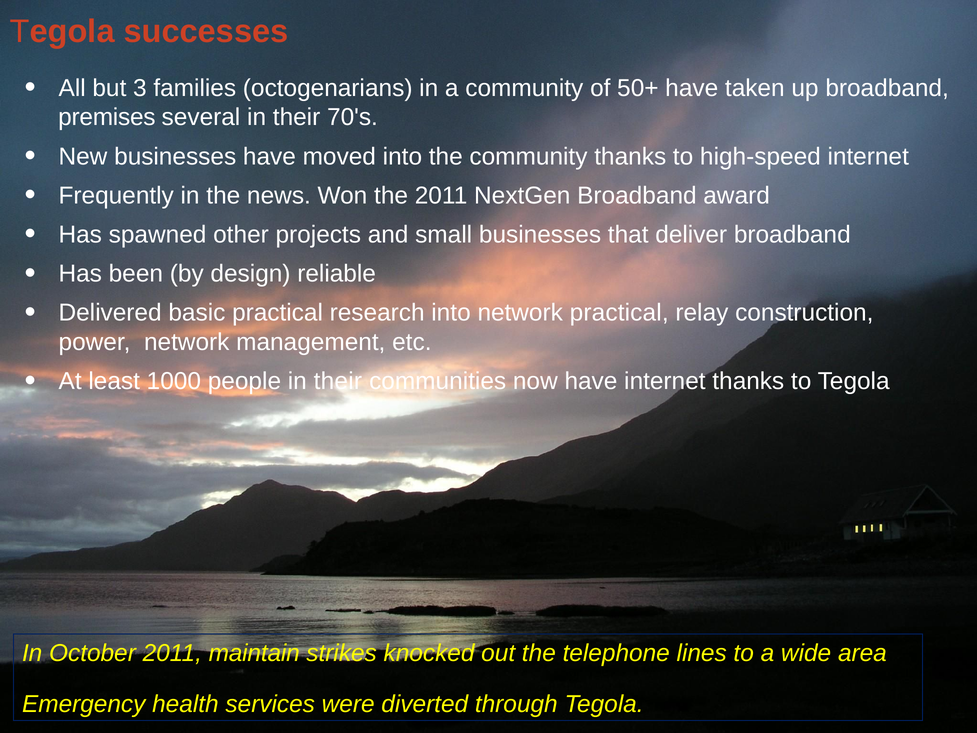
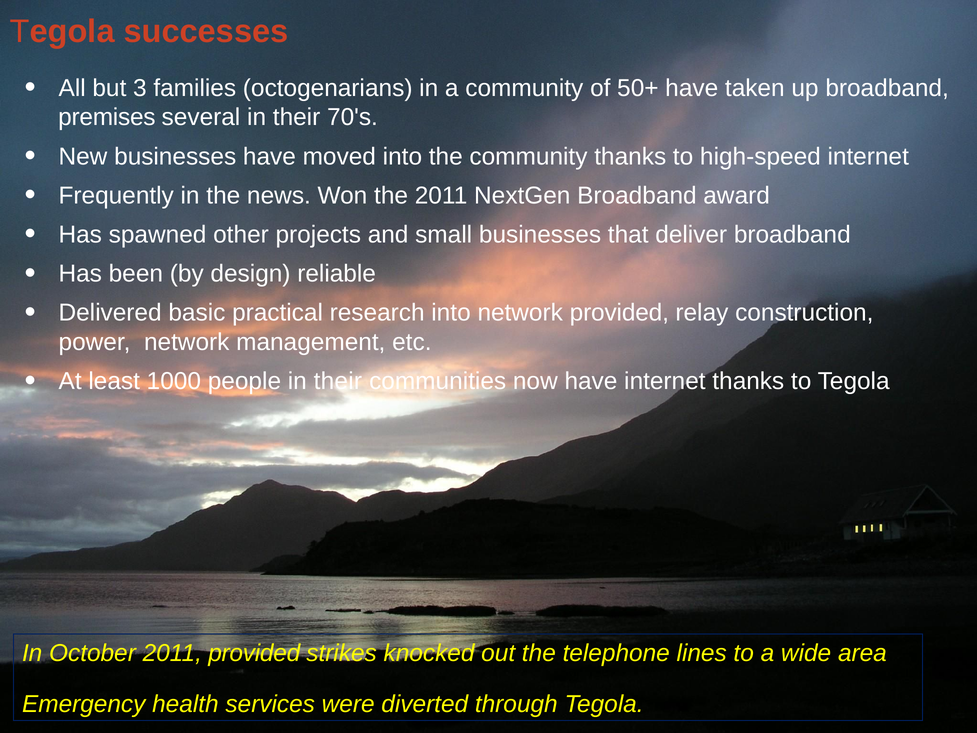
network practical: practical -> provided (619, 313)
2011 maintain: maintain -> provided (254, 653)
